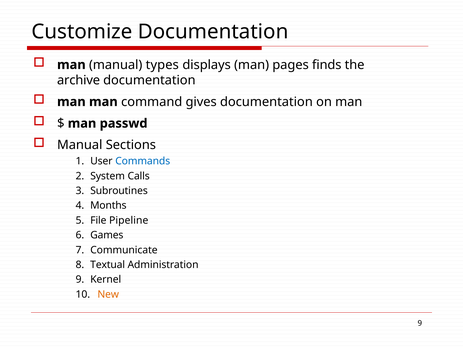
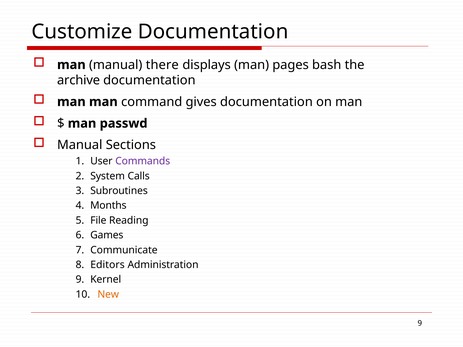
types: types -> there (162, 65)
finds: finds -> bash (327, 65)
Commands colour: blue -> purple (143, 161)
Pipeline: Pipeline -> Reading (129, 221)
Textual: Textual -> Editors (108, 265)
